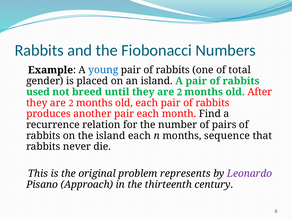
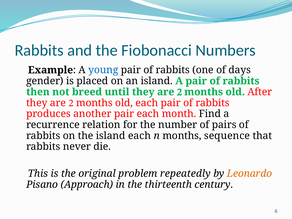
total: total -> days (240, 70)
used: used -> then (38, 92)
represents: represents -> repeatedly (185, 174)
Leonardo colour: purple -> orange (250, 174)
